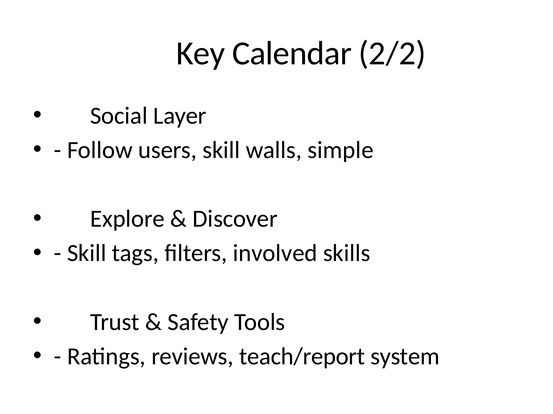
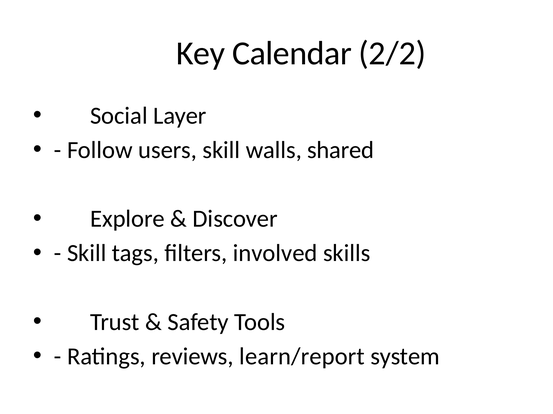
simple: simple -> shared (341, 150)
teach/report: teach/report -> learn/report (302, 357)
